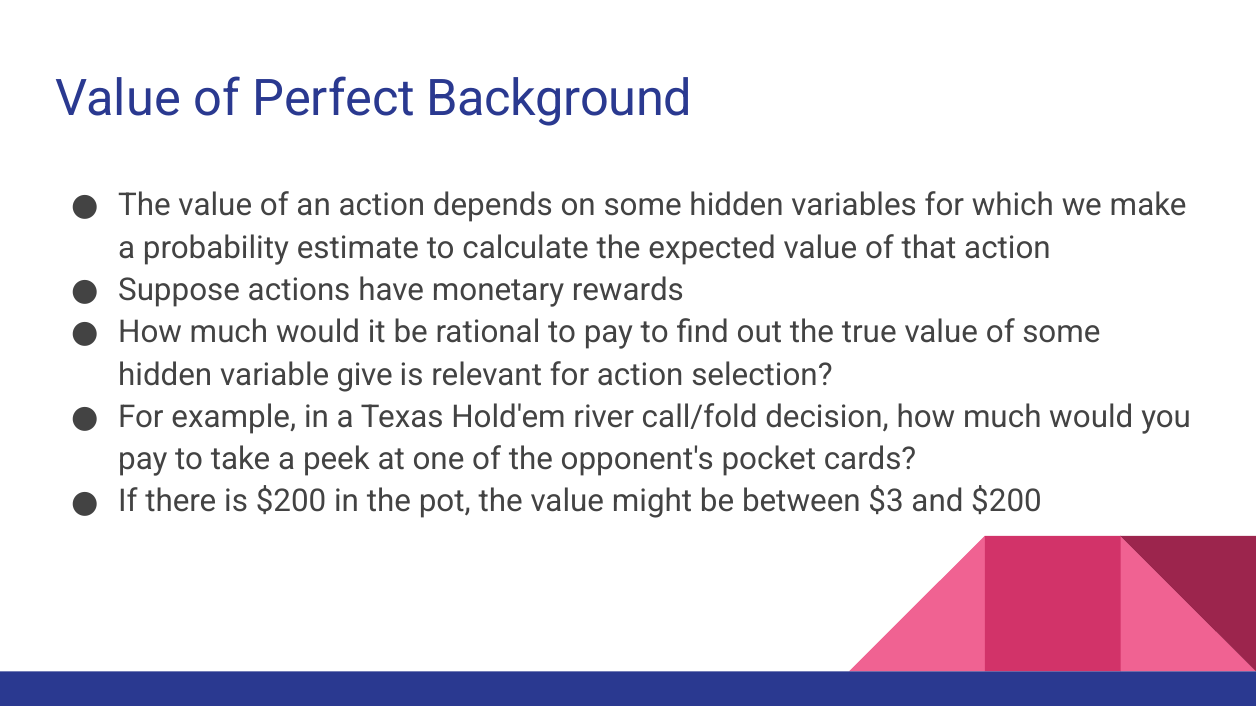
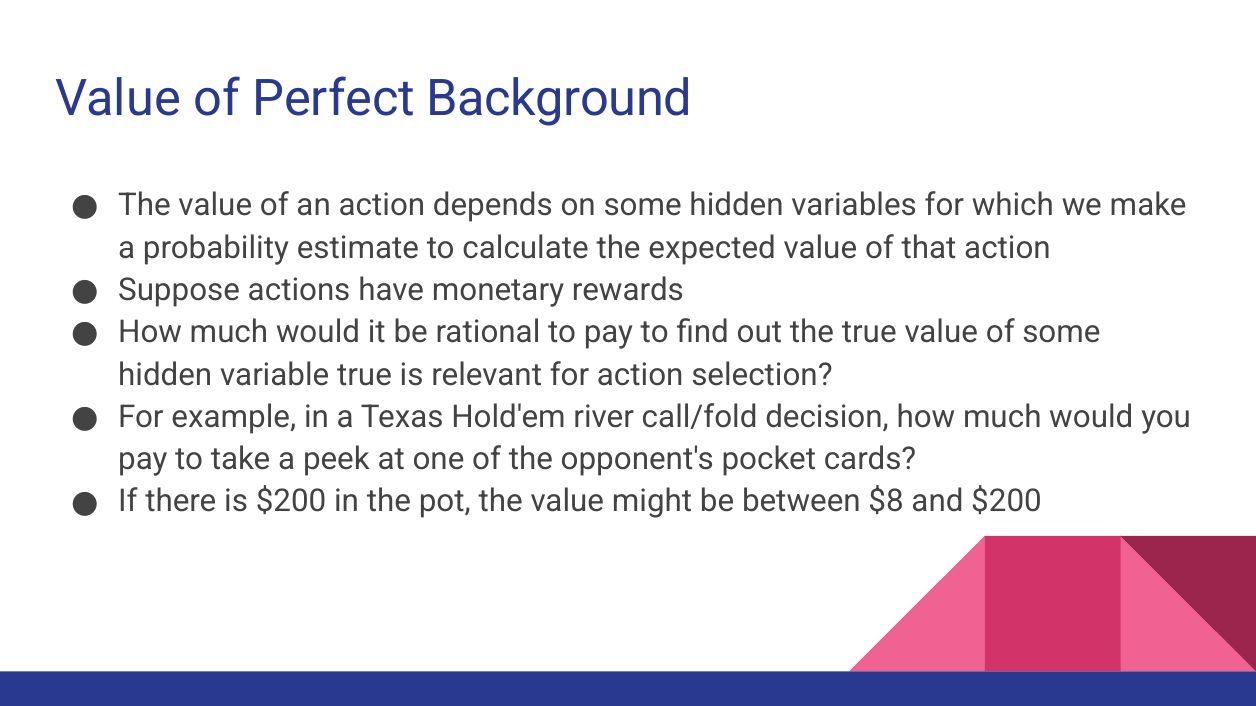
variable give: give -> true (365, 375)
$3: $3 -> $8 (886, 502)
